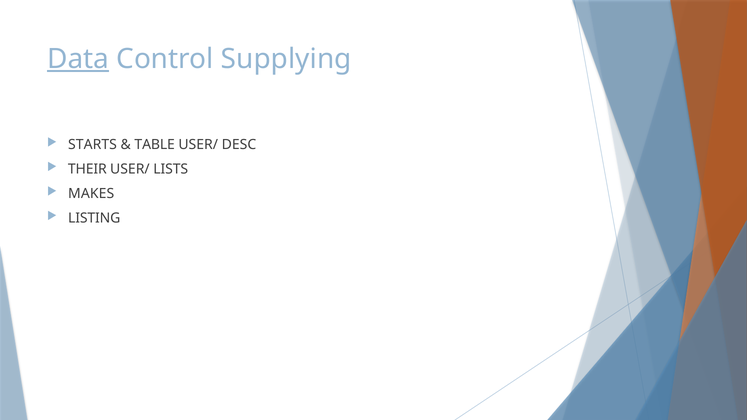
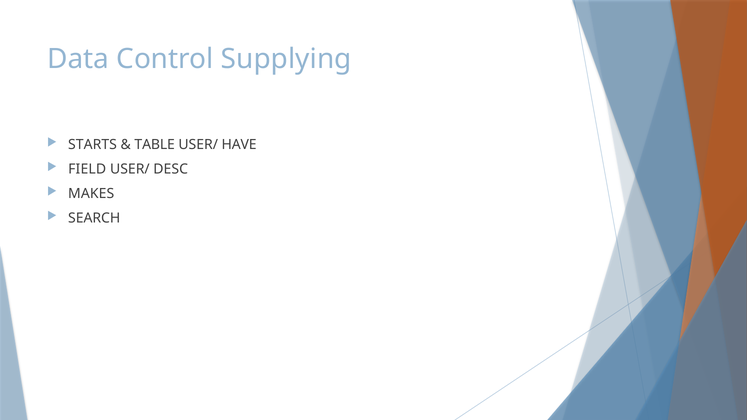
Data underline: present -> none (78, 59)
DESC: DESC -> HAVE (239, 145)
THEIR: THEIR -> FIELD (87, 169)
LISTS: LISTS -> DESC (171, 169)
LISTING: LISTING -> SEARCH (94, 218)
